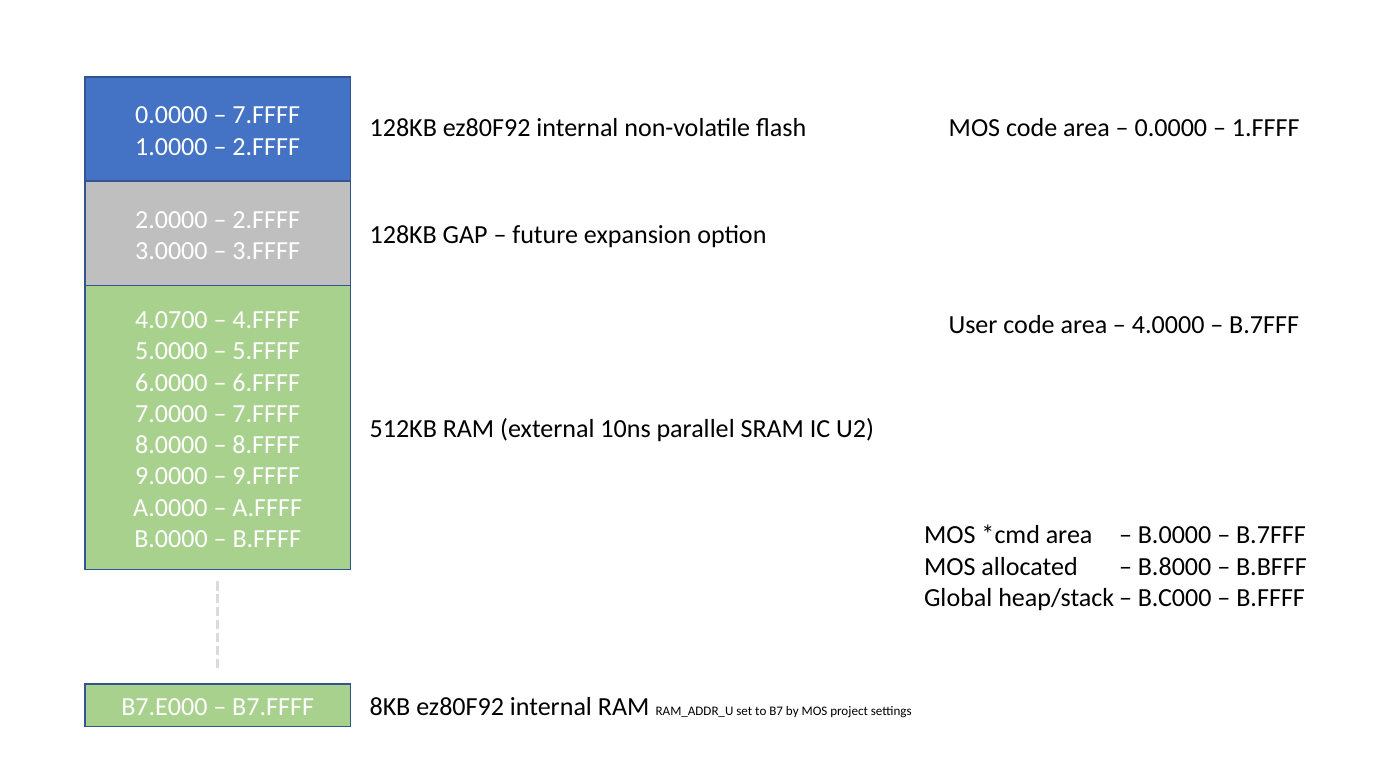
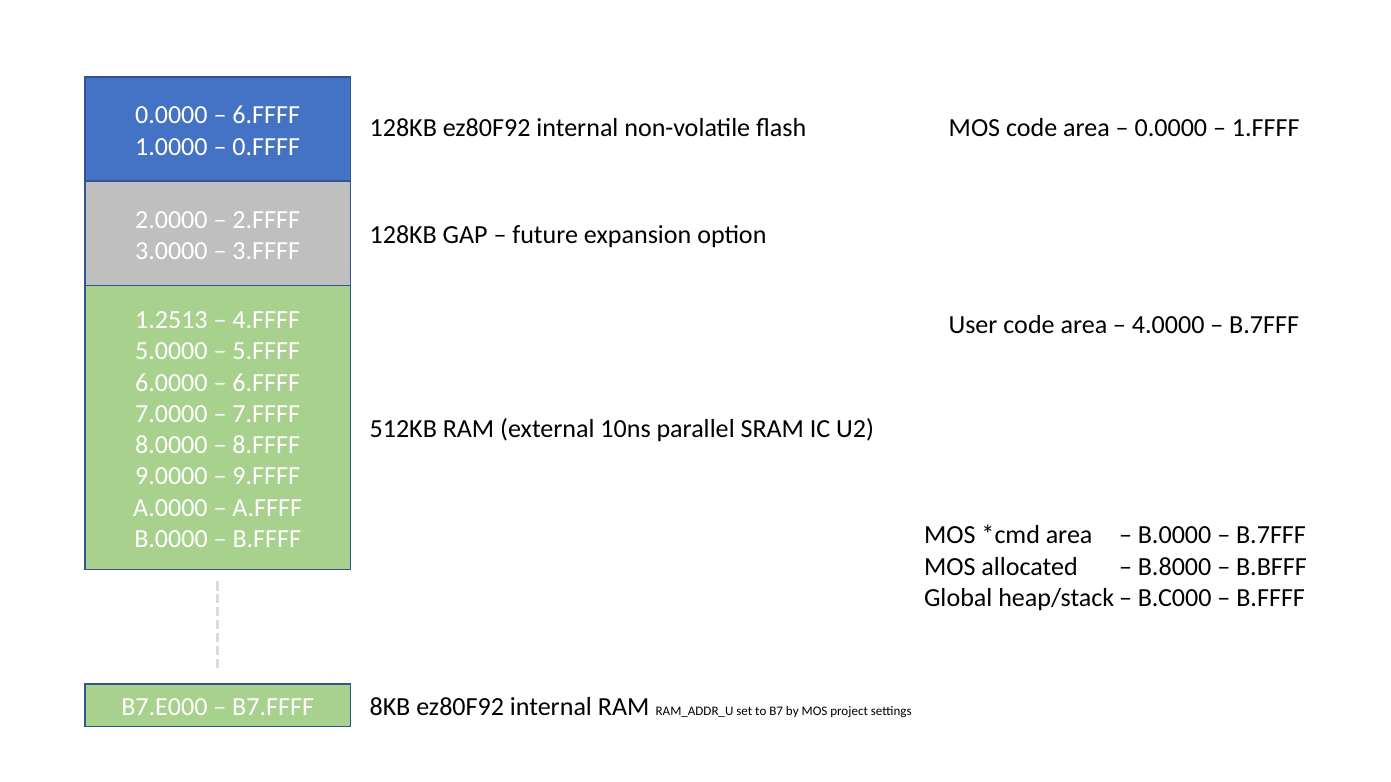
7.FFFF: 7.FFFF -> 6.FFFF (266, 115)
2.FFFF: 2.FFFF -> 0.FFFF (266, 147)
4.0700: 4.0700 -> 1.2513 (171, 320)
